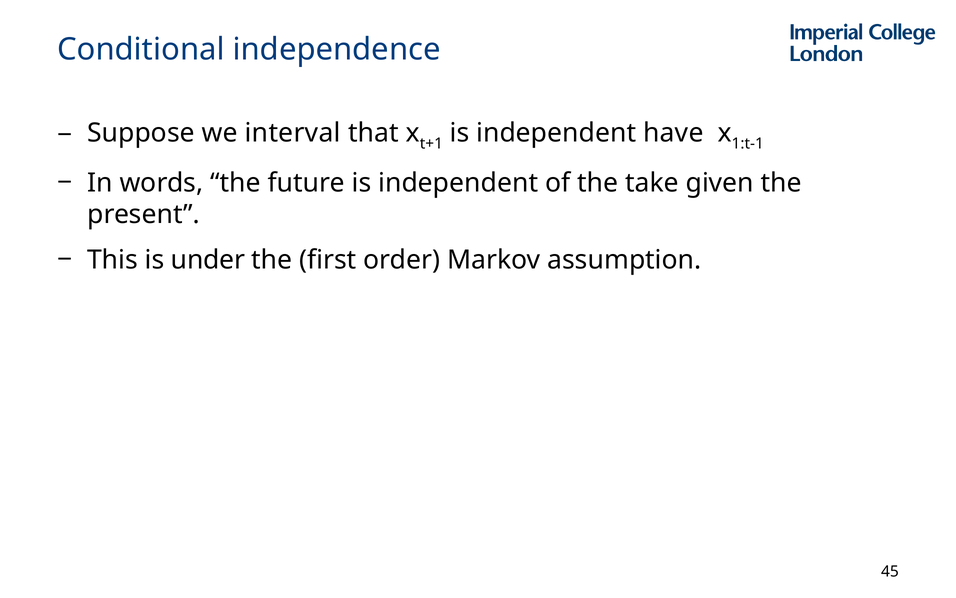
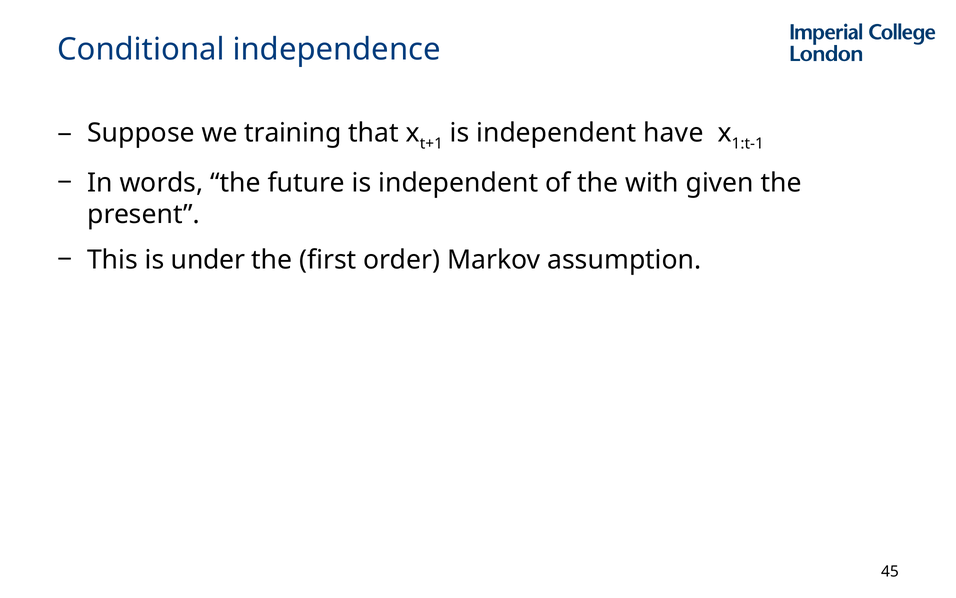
interval: interval -> training (293, 133)
take: take -> with (652, 183)
